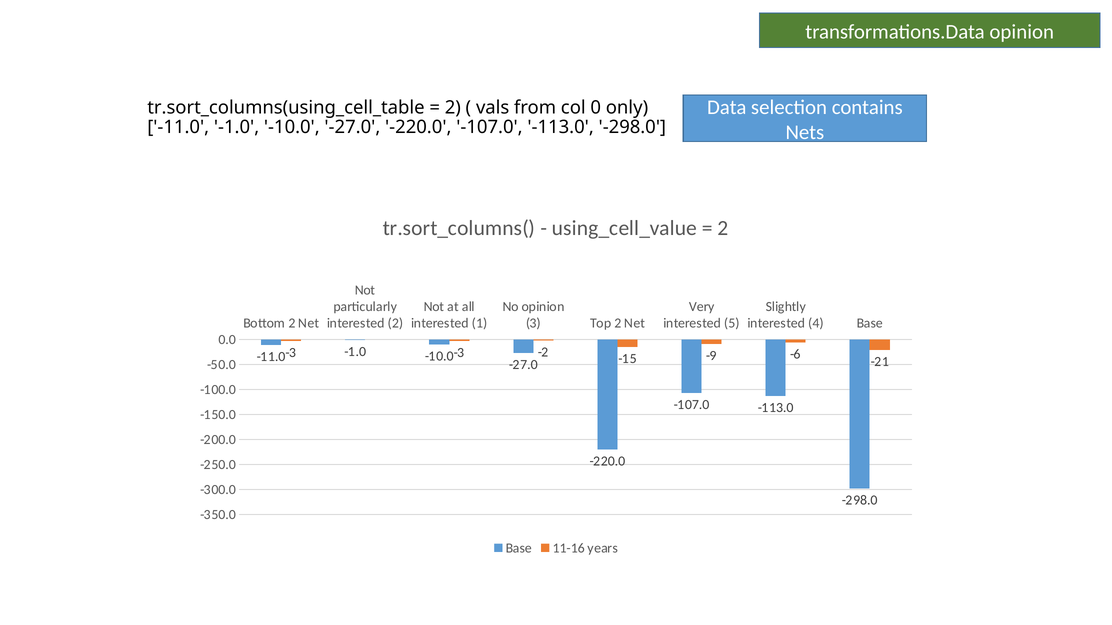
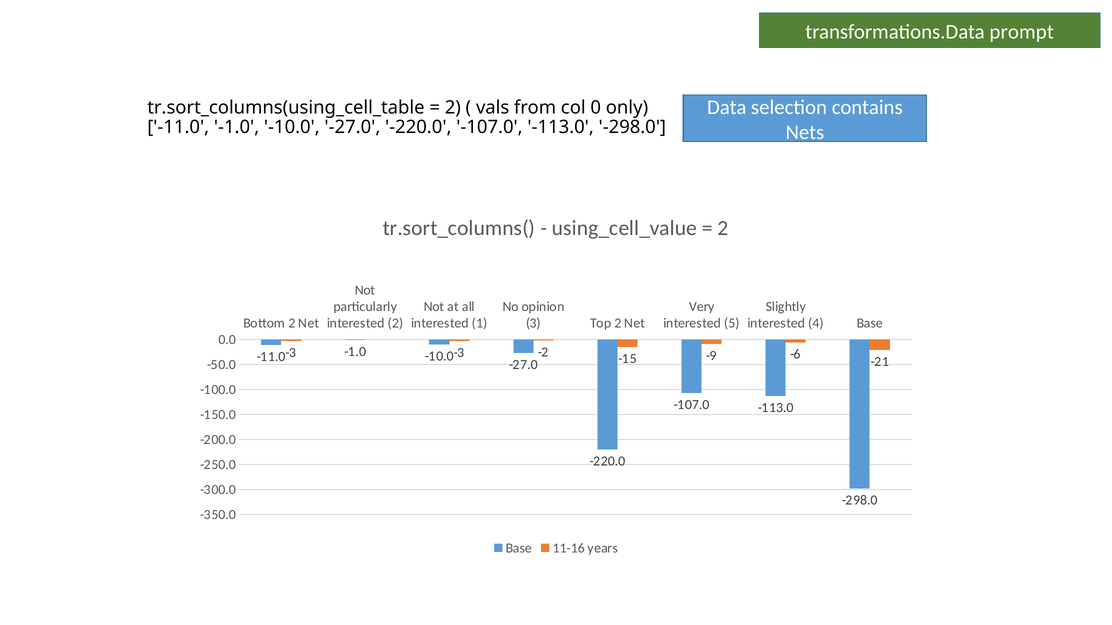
transformations.Data opinion: opinion -> prompt (1022, 32)
